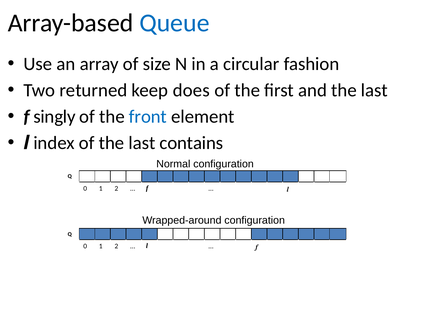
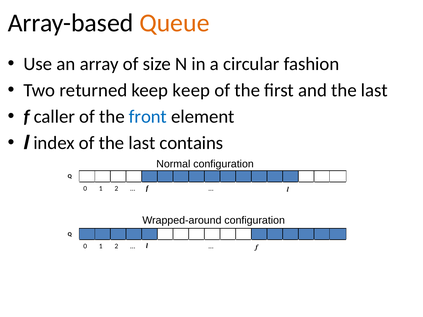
Queue colour: blue -> orange (174, 23)
keep does: does -> keep (191, 90)
singly: singly -> caller (54, 117)
